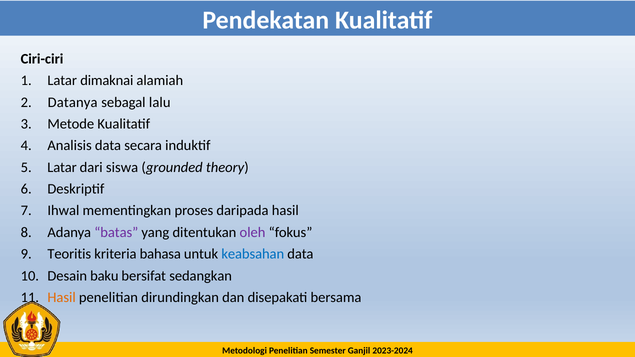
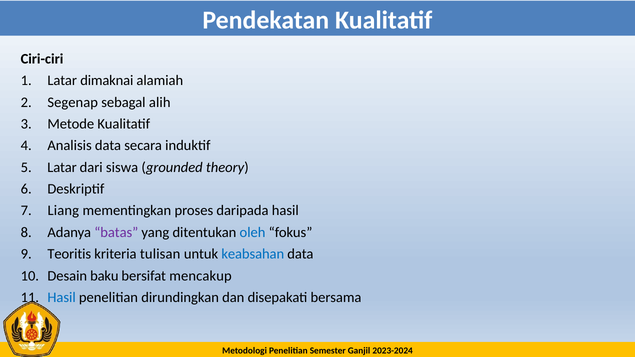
Datanya: Datanya -> Segenap (73, 102)
lalu: lalu -> alih (160, 102)
Ihwal: Ihwal -> Liang (63, 211)
oleh colour: purple -> blue (253, 232)
bahasa: bahasa -> tulisan (160, 254)
sedangkan: sedangkan -> mencakup (200, 276)
Hasil colour: orange -> blue (62, 298)
